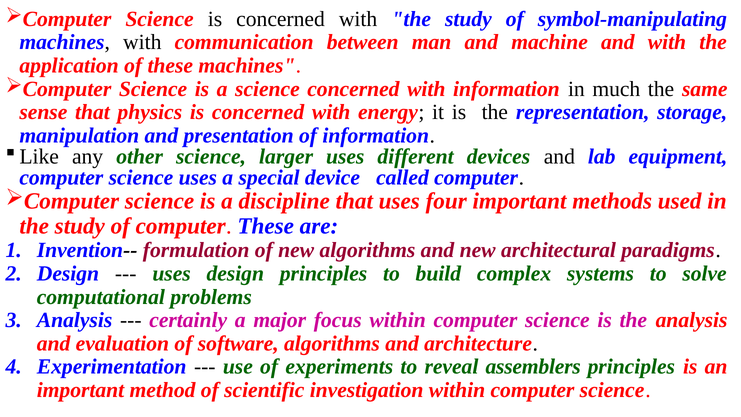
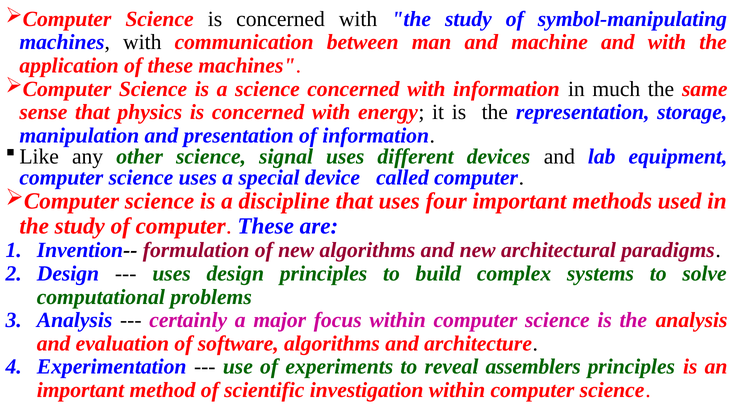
larger: larger -> signal (286, 157)
